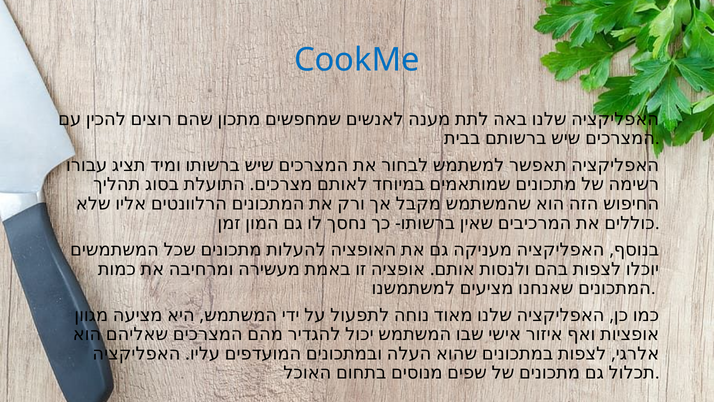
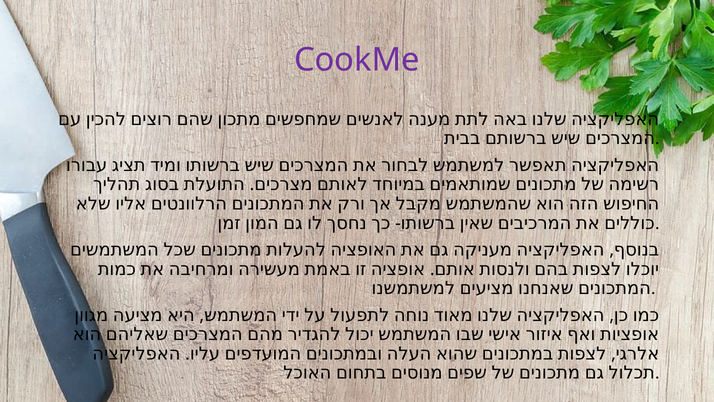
CookMe colour: blue -> purple (357, 60)
